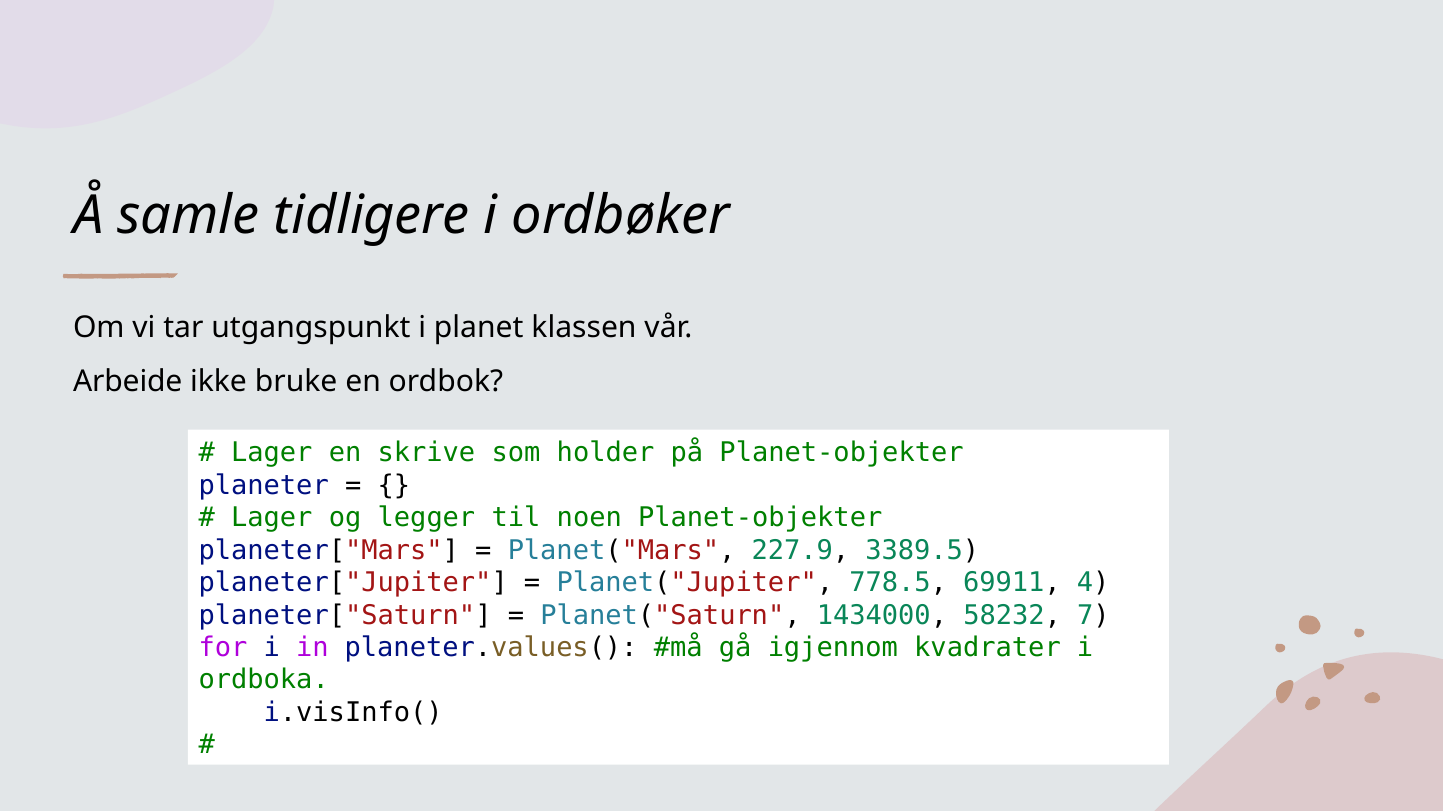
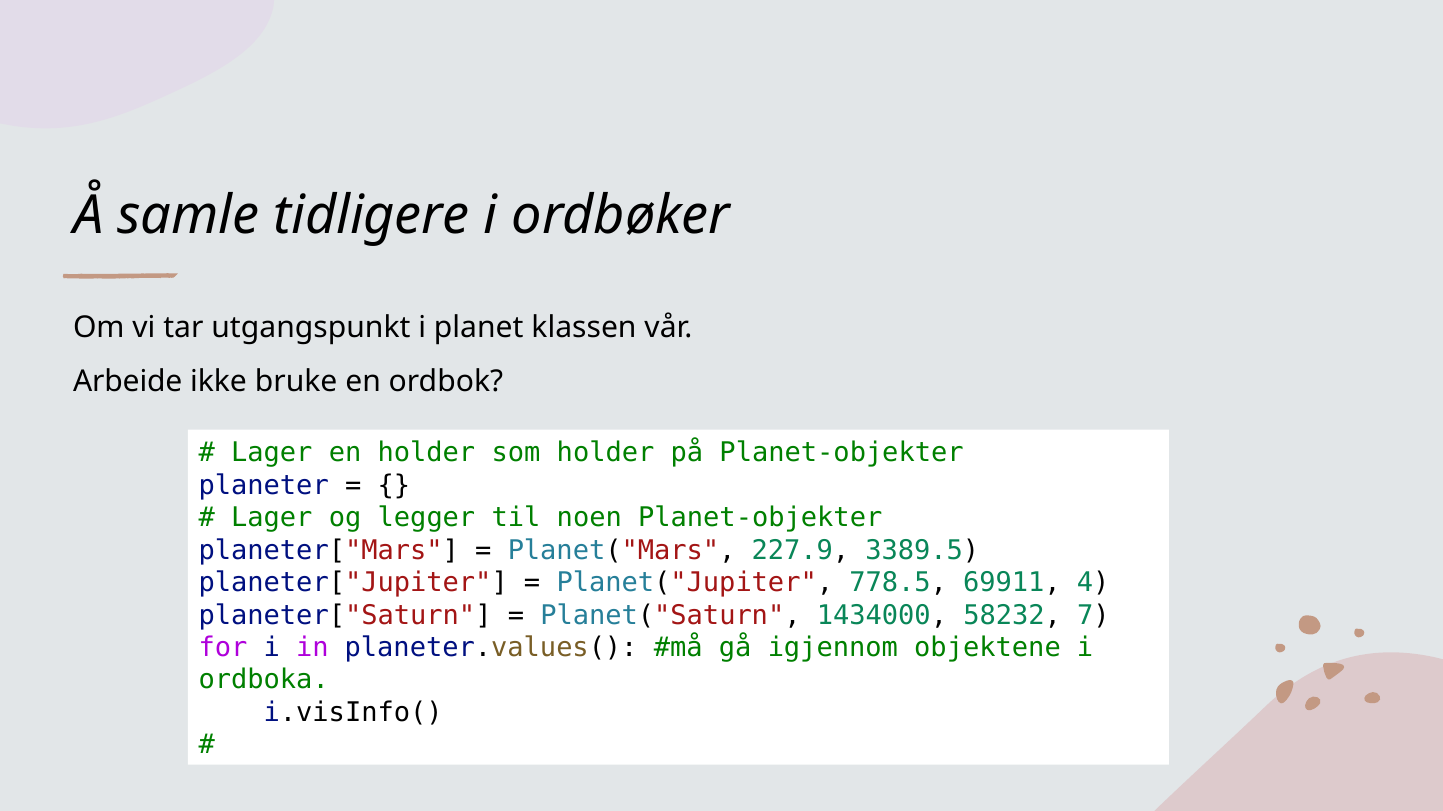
en skrive: skrive -> holder (426, 453)
kvadrater: kvadrater -> objektene (987, 648)
